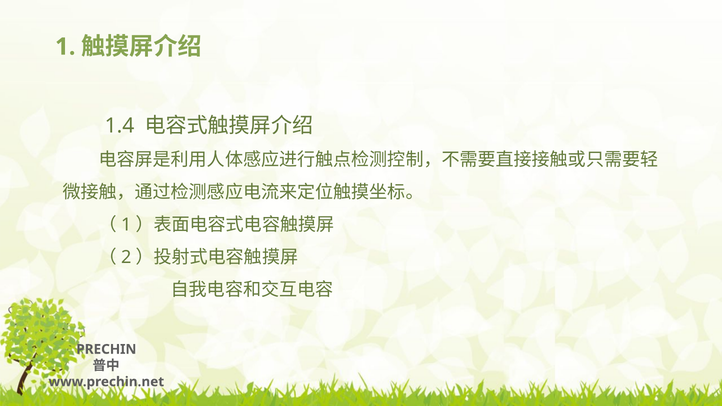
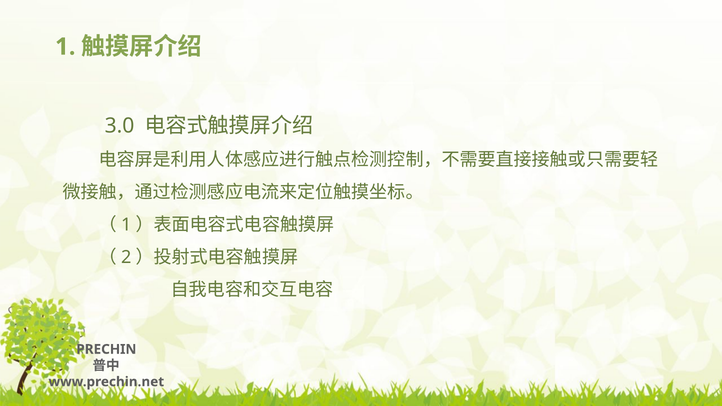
1.4: 1.4 -> 3.0 (120, 126)
